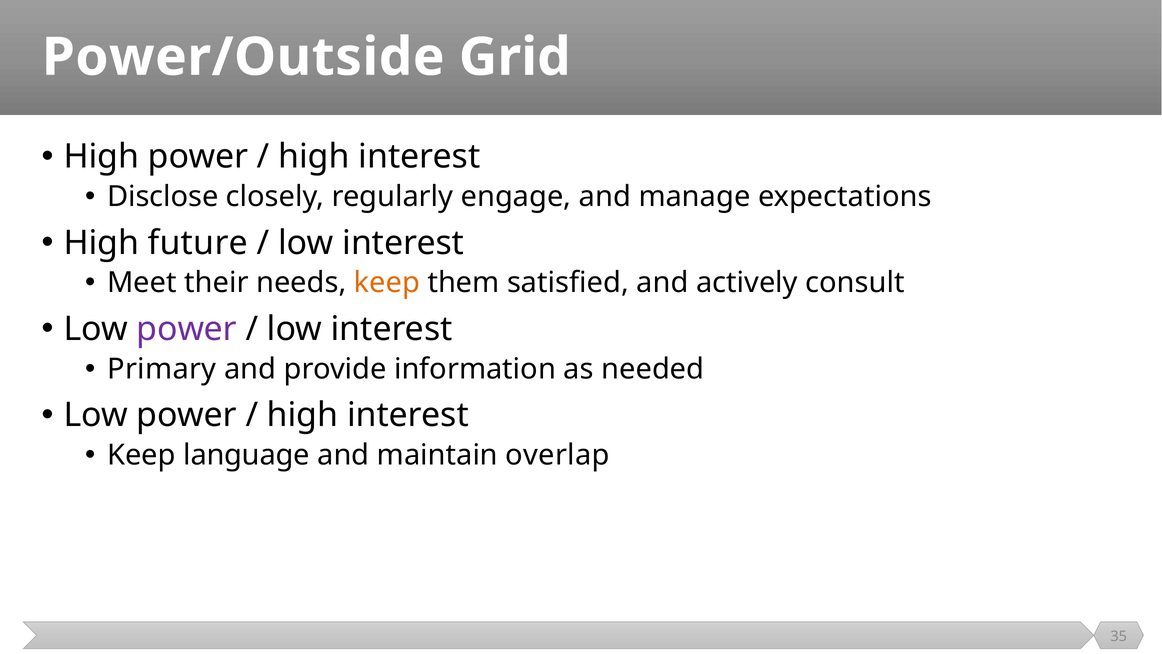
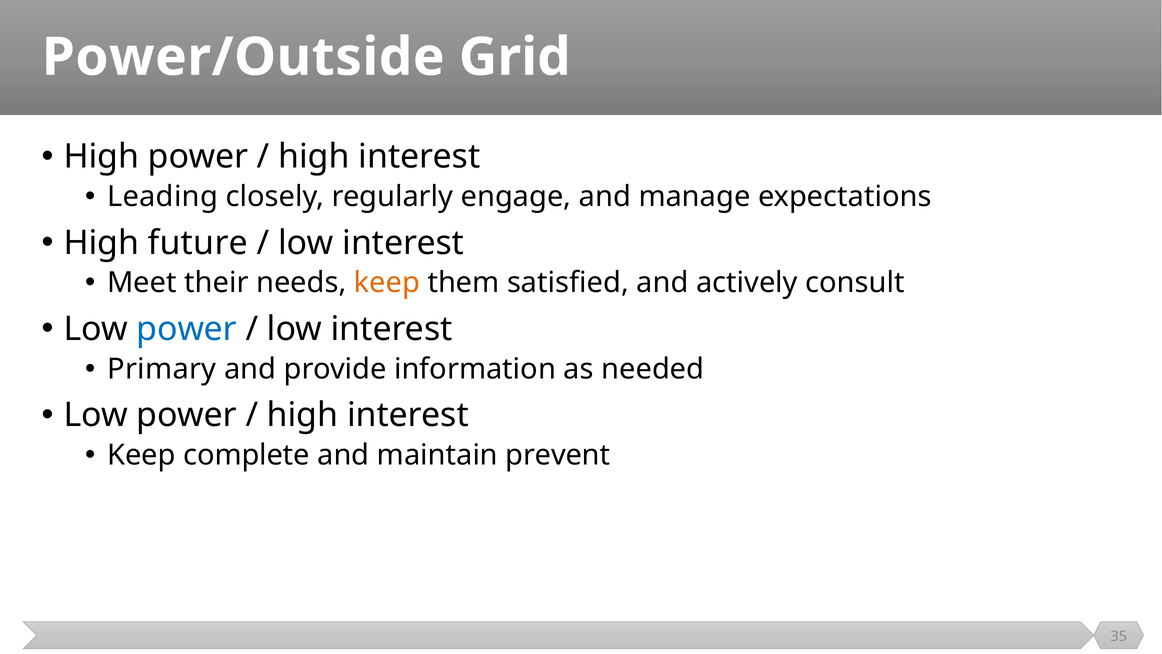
Disclose: Disclose -> Leading (163, 197)
power colour: purple -> blue (187, 329)
language: language -> complete (247, 455)
overlap: overlap -> prevent (558, 455)
